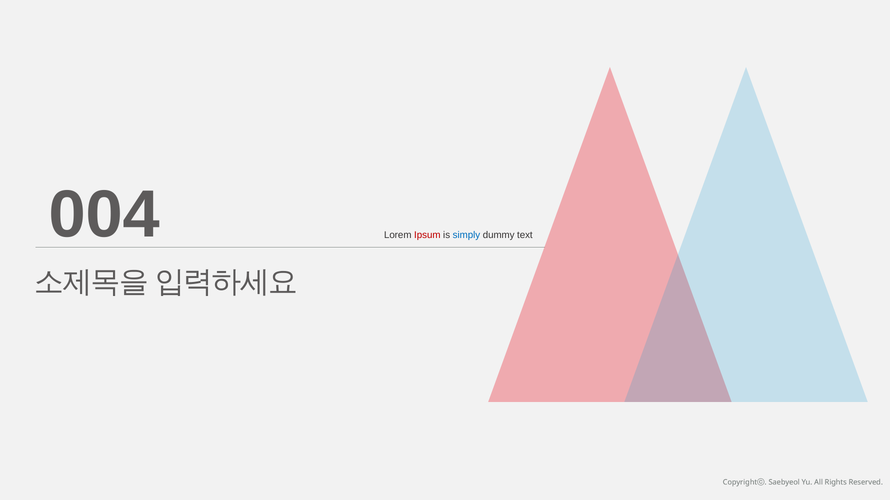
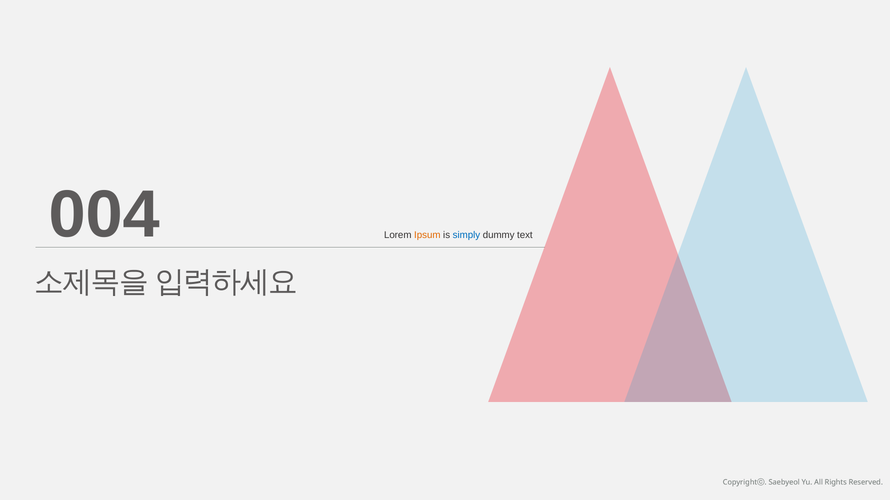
Ipsum colour: red -> orange (427, 235)
